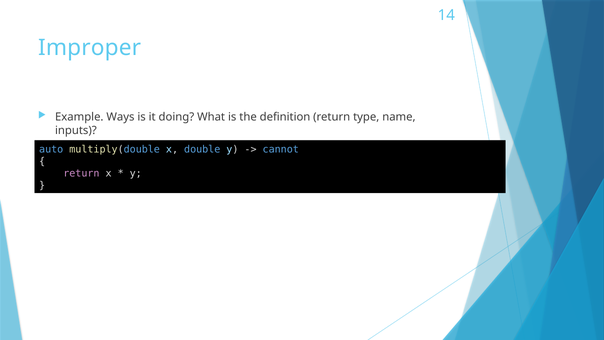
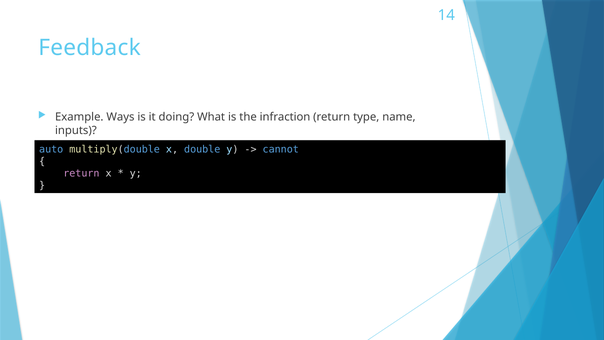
Improper: Improper -> Feedback (90, 48)
definition: definition -> infraction (285, 117)
